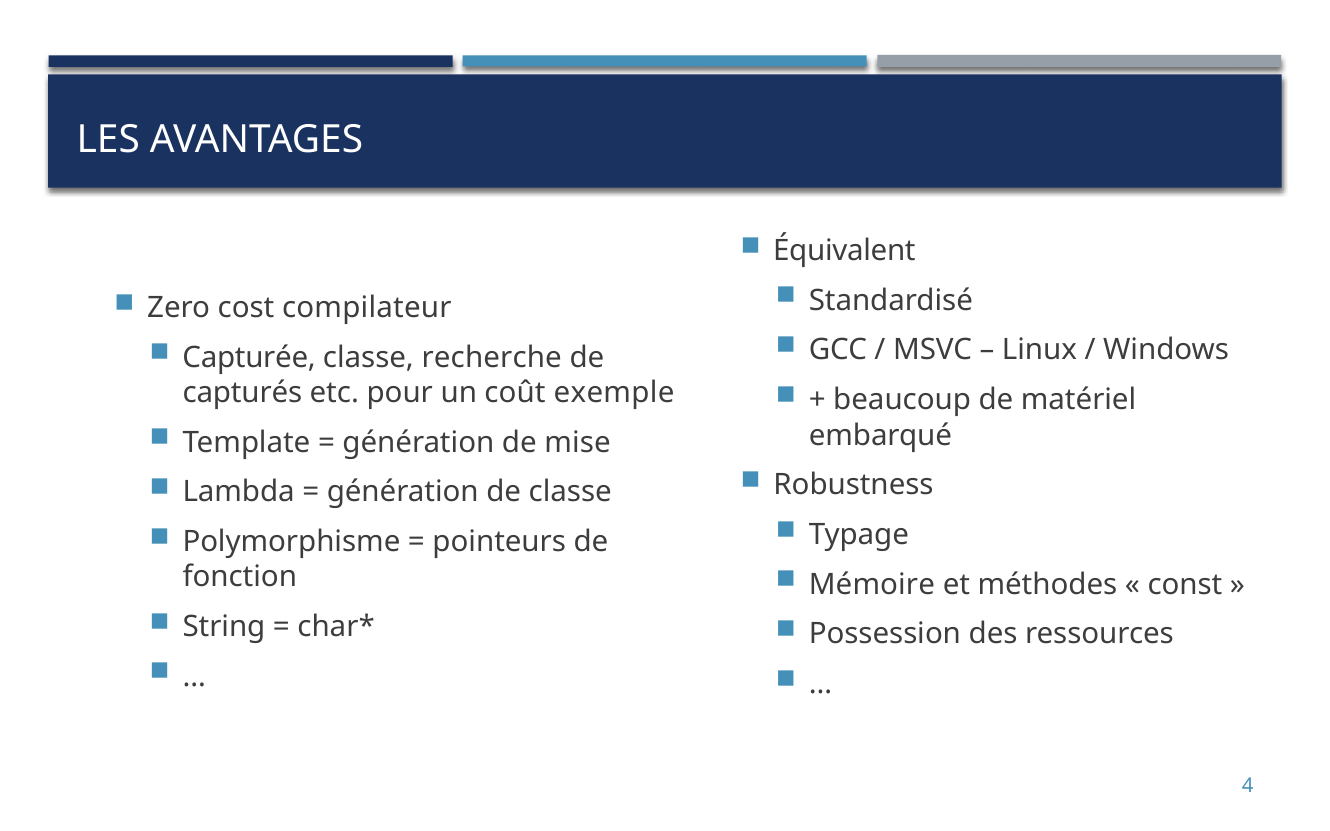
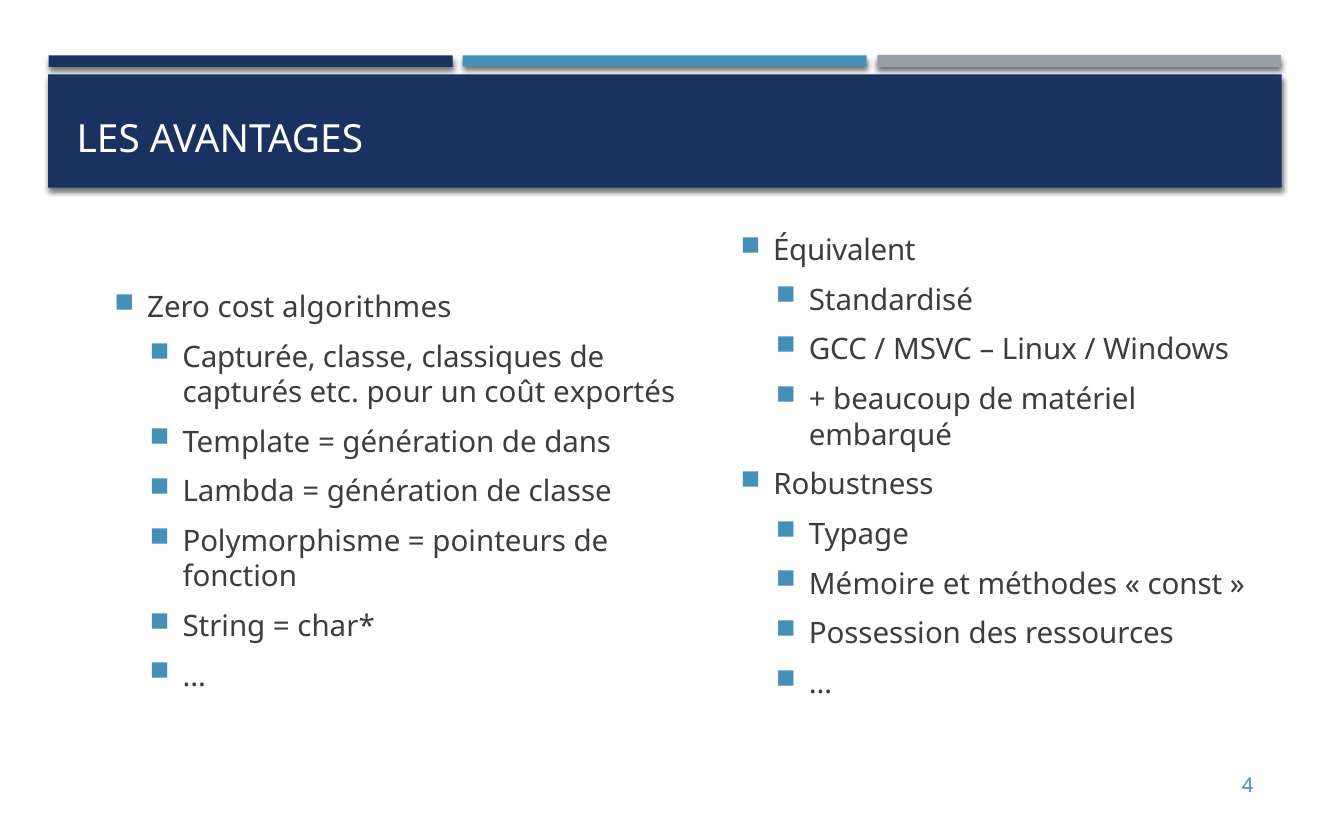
compilateur: compilateur -> algorithmes (367, 308)
recherche: recherche -> classiques (492, 358)
exemple: exemple -> exportés (614, 393)
mise: mise -> dans (578, 443)
